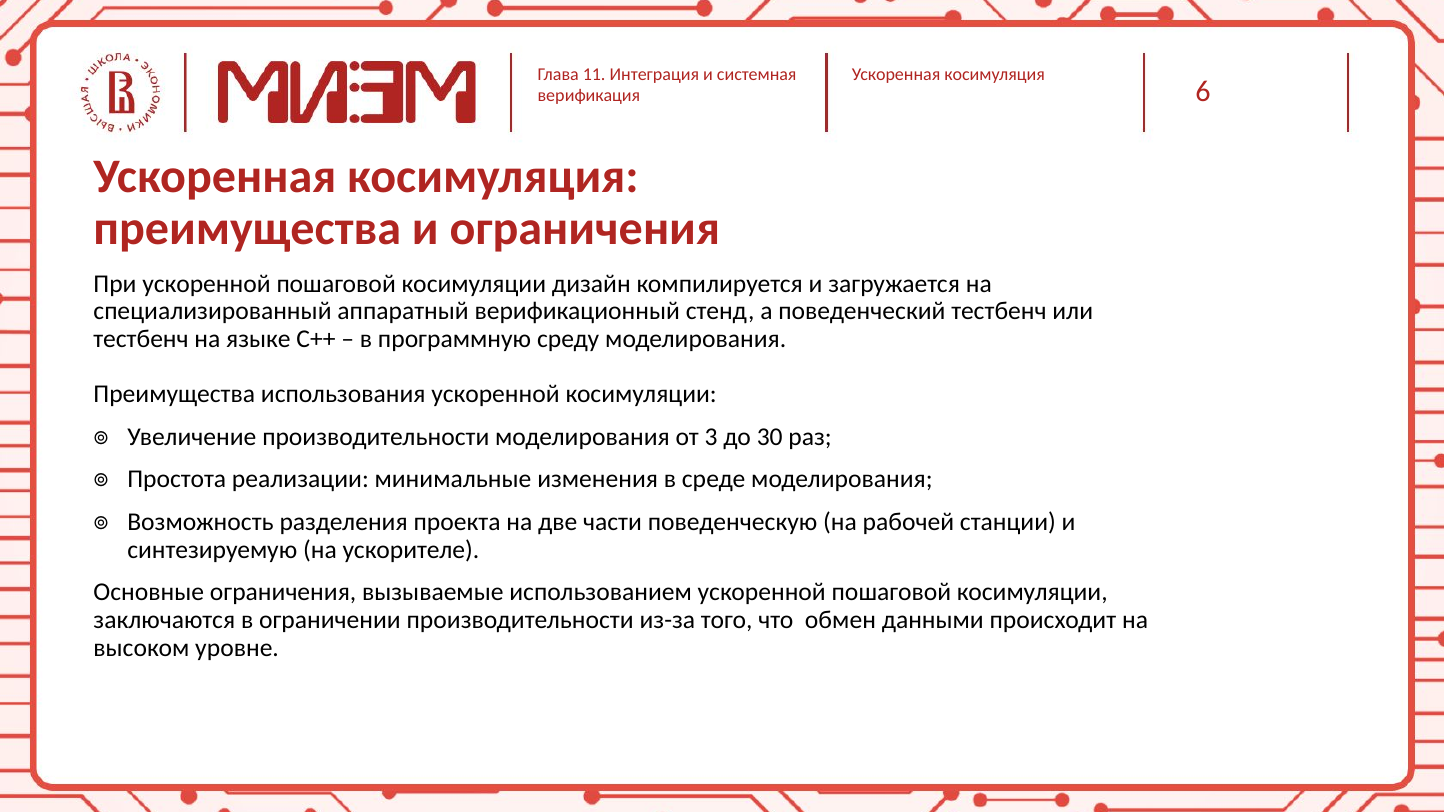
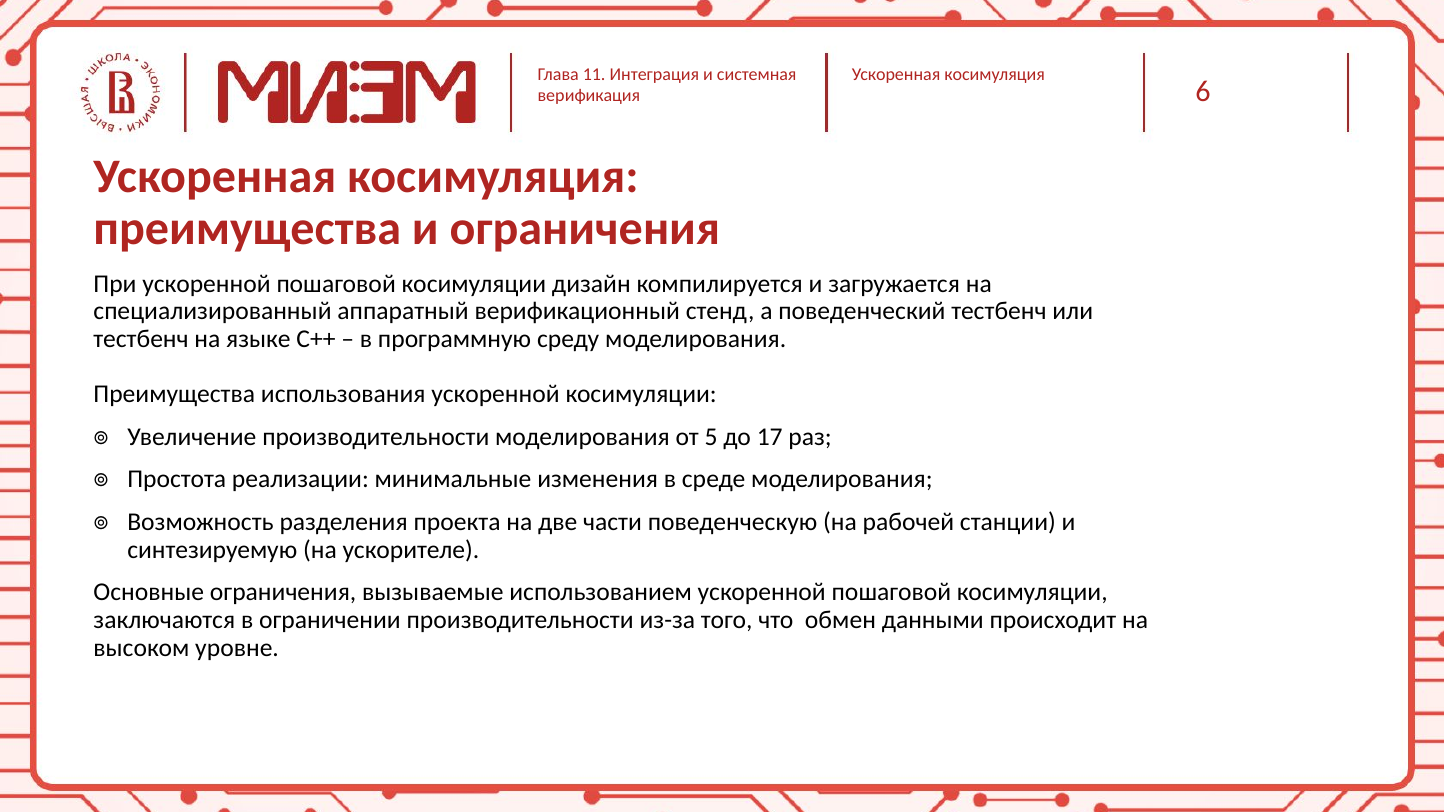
3: 3 -> 5 (711, 437)
30: 30 -> 17 (770, 437)
